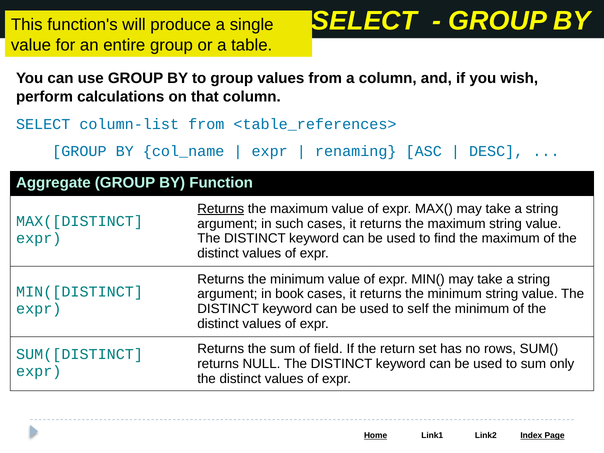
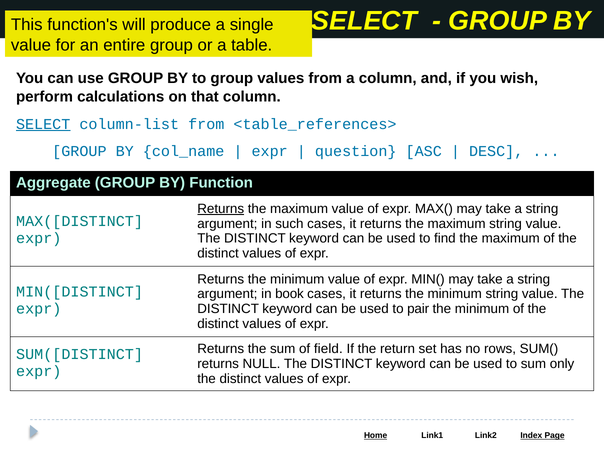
SELECT underline: none -> present (43, 124)
renaming: renaming -> question (356, 151)
self: self -> pair (418, 309)
